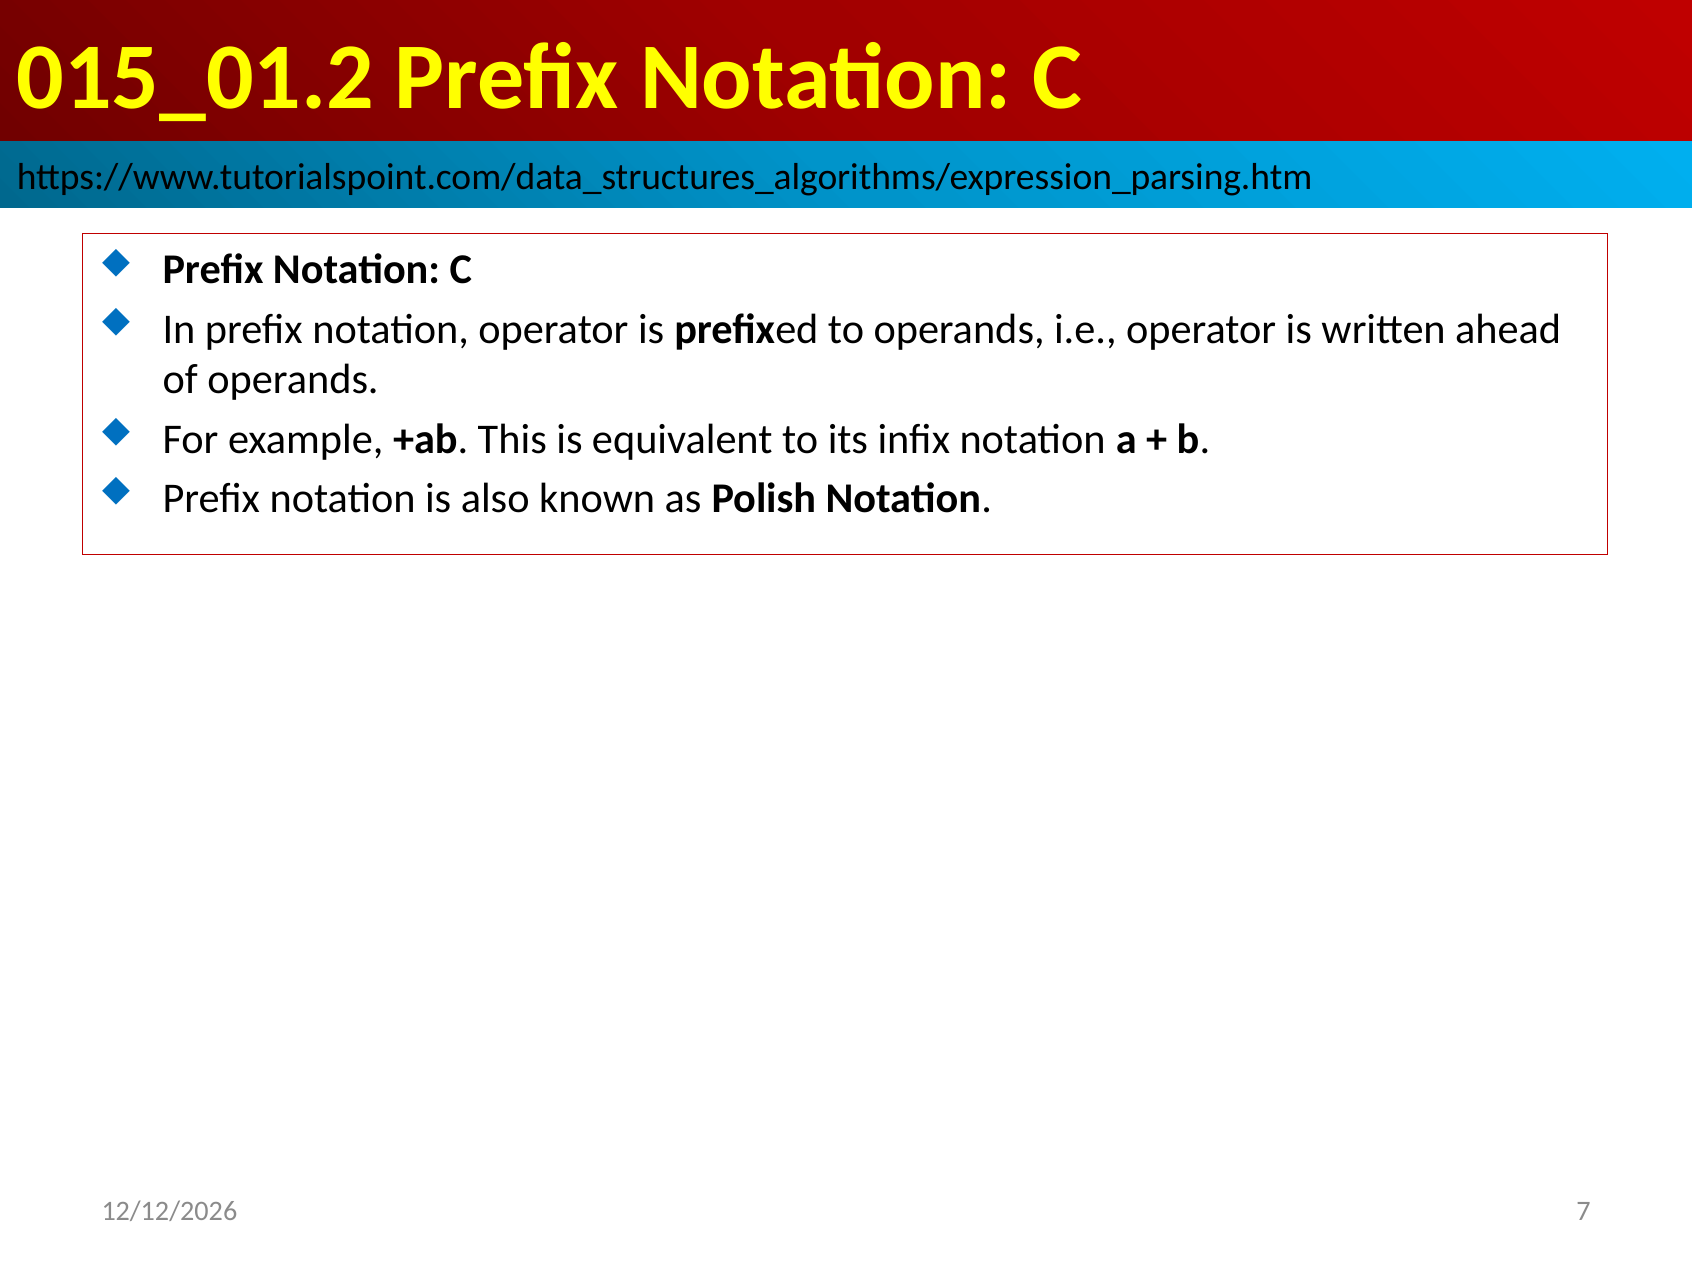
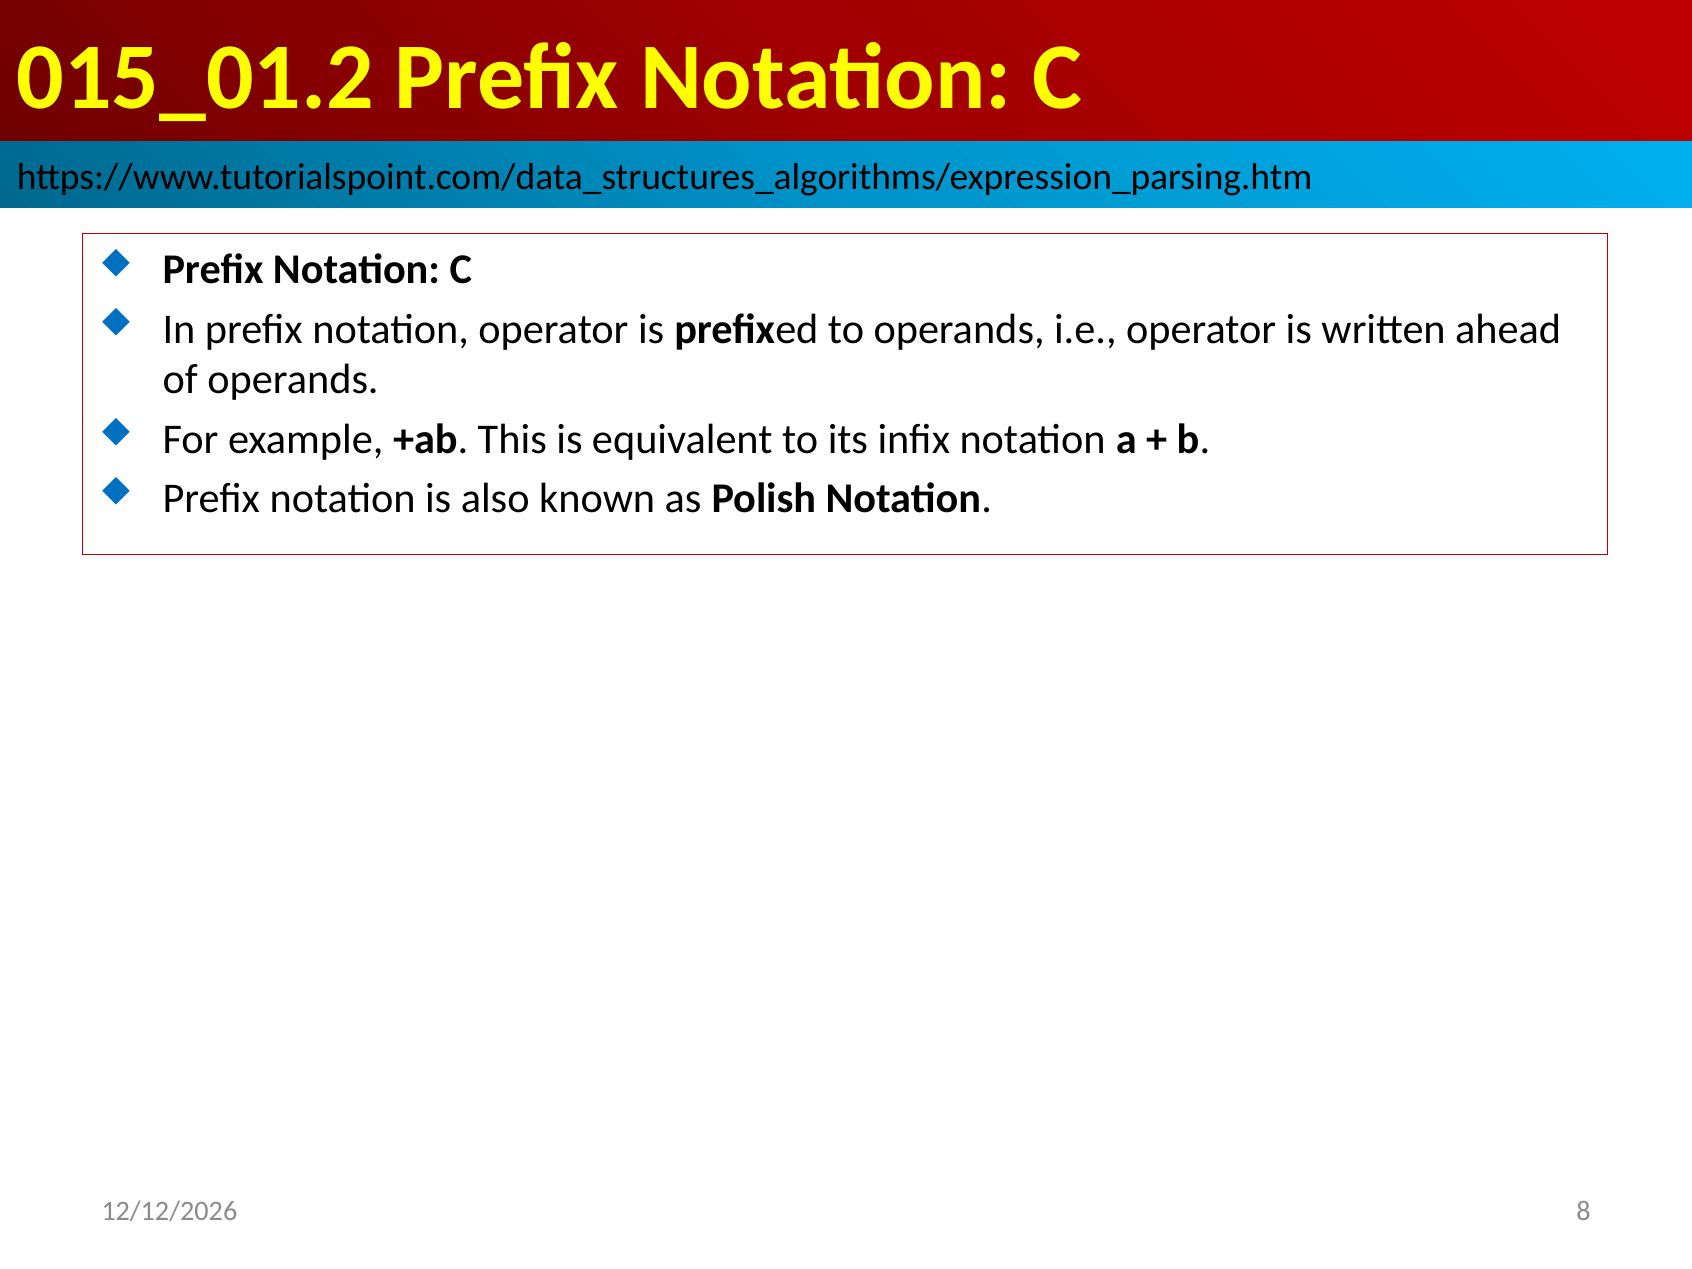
7: 7 -> 8 (1583, 1212)
